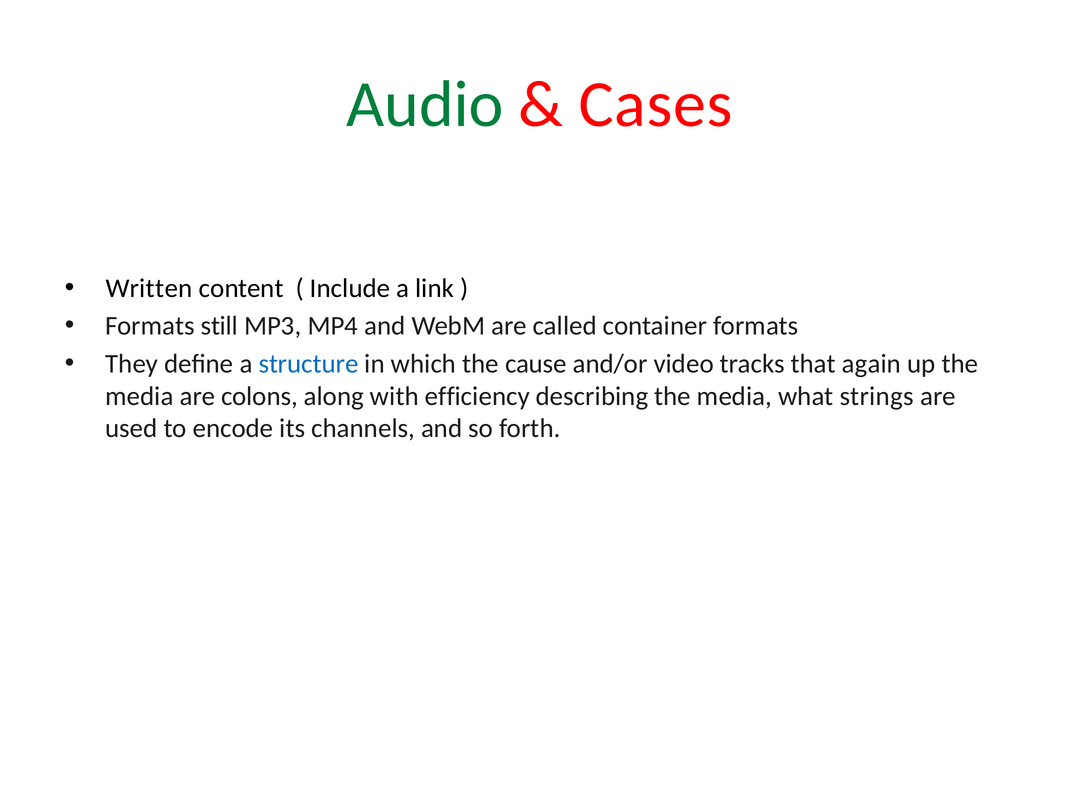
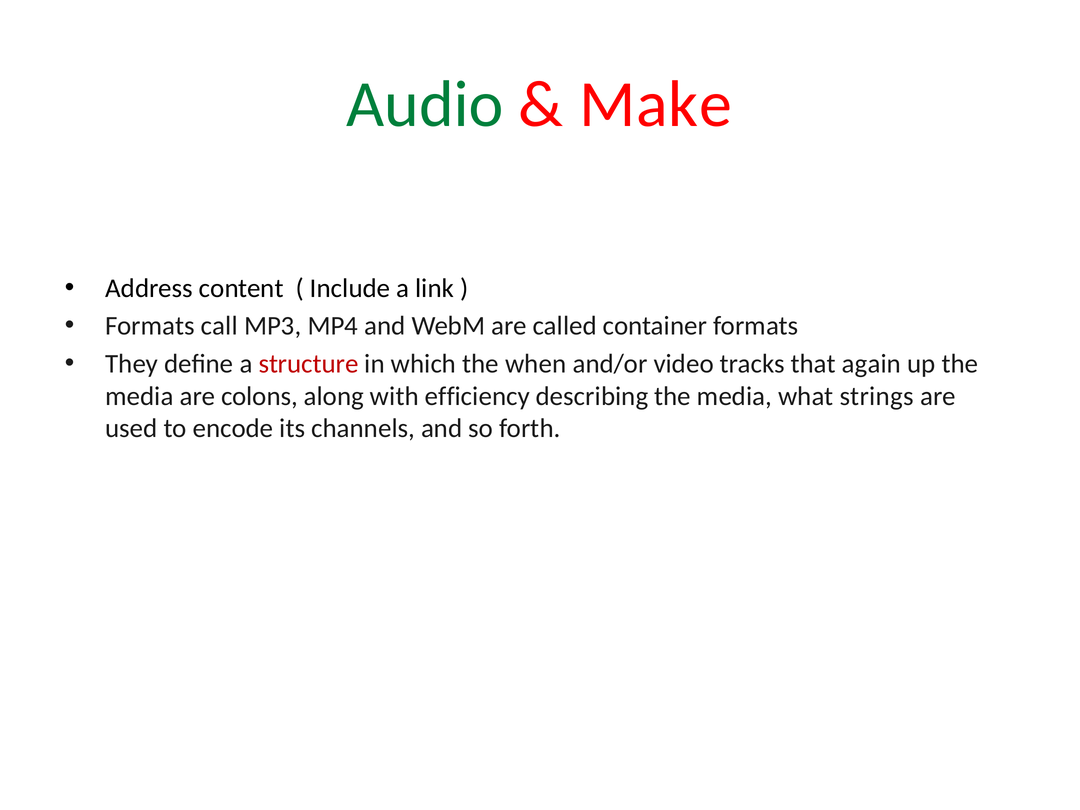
Cases: Cases -> Make (655, 105)
Written: Written -> Address (149, 288)
still: still -> call (219, 326)
structure colour: blue -> red (309, 364)
cause: cause -> when (536, 364)
